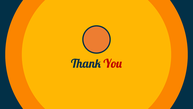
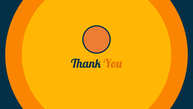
You colour: red -> orange (113, 64)
